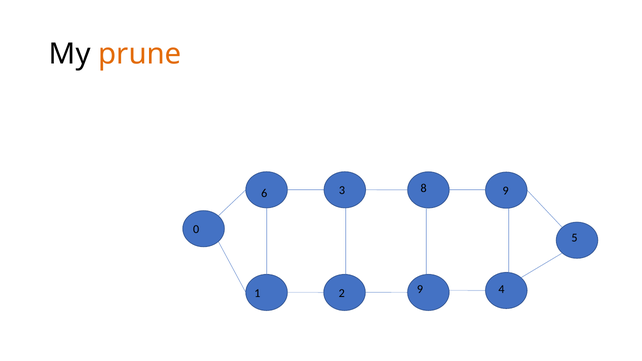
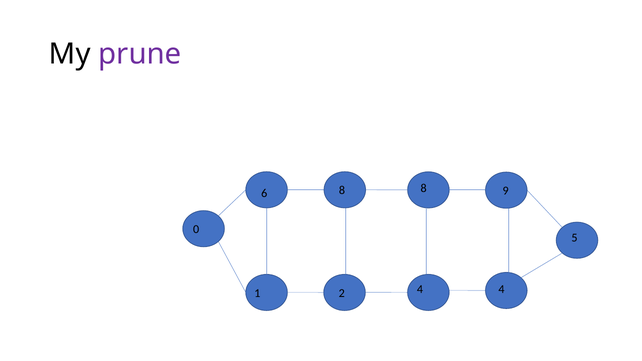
prune colour: orange -> purple (140, 54)
6 3: 3 -> 8 (342, 191)
2 9: 9 -> 4 (420, 289)
